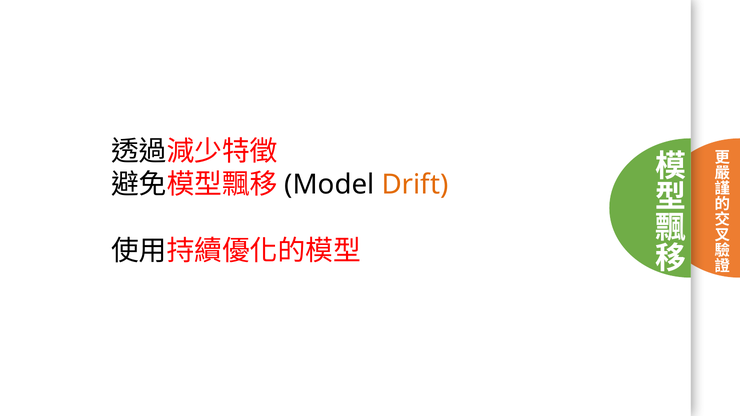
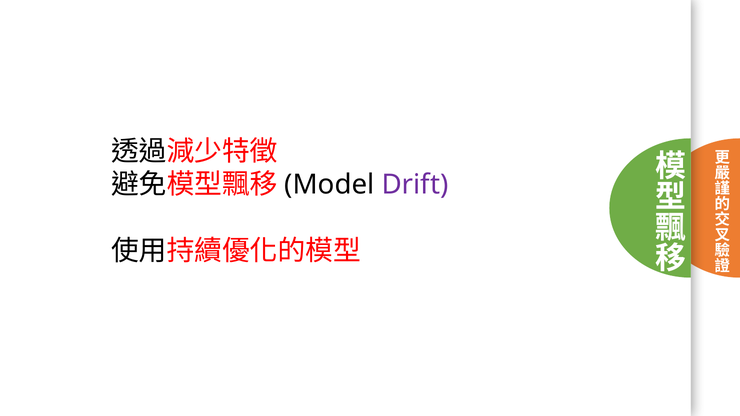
Drift colour: orange -> purple (415, 185)
